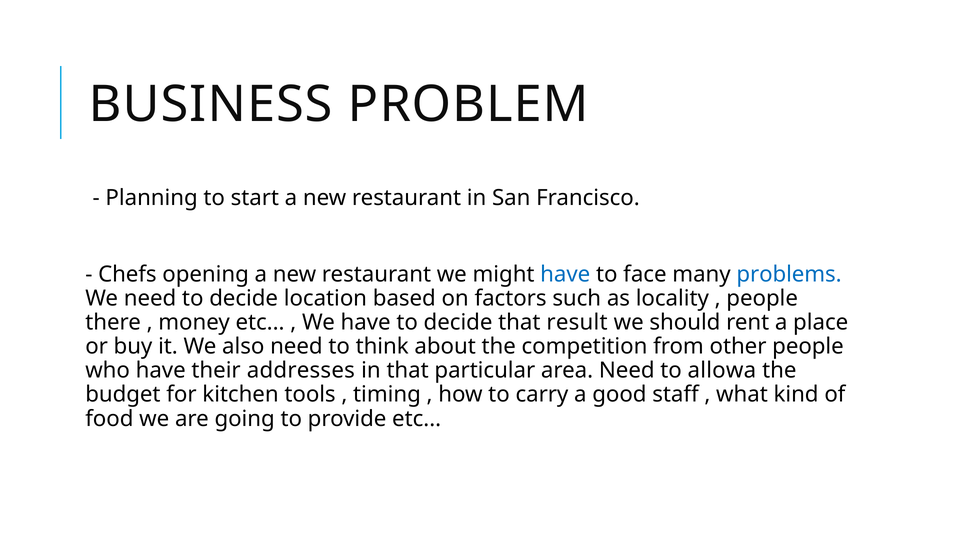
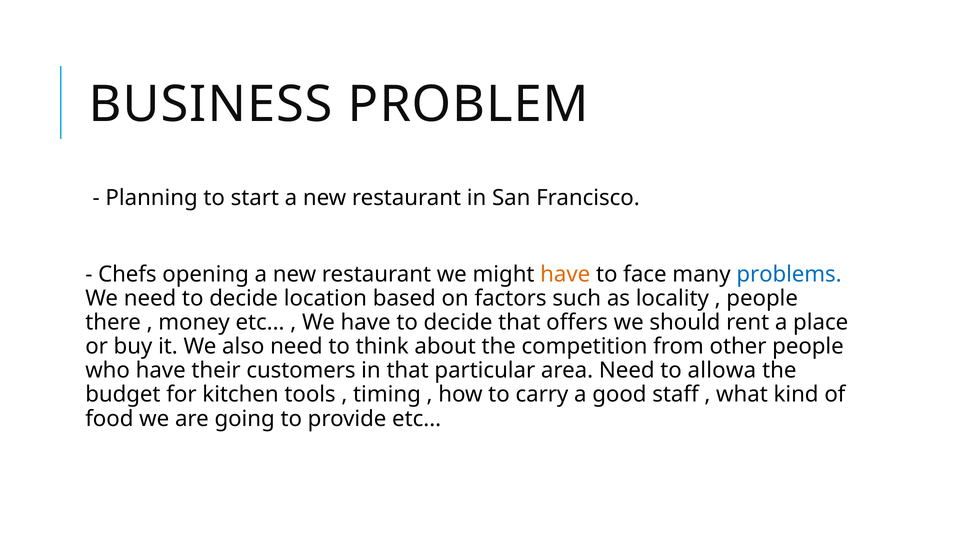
have colour: blue -> orange (565, 274)
result: result -> offers (577, 322)
addresses: addresses -> customers (301, 370)
